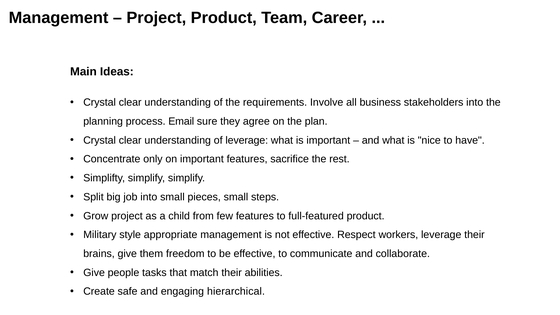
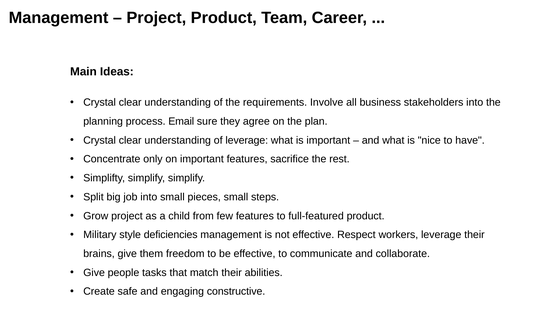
appropriate: appropriate -> deficiencies (171, 235)
hierarchical: hierarchical -> constructive (236, 291)
